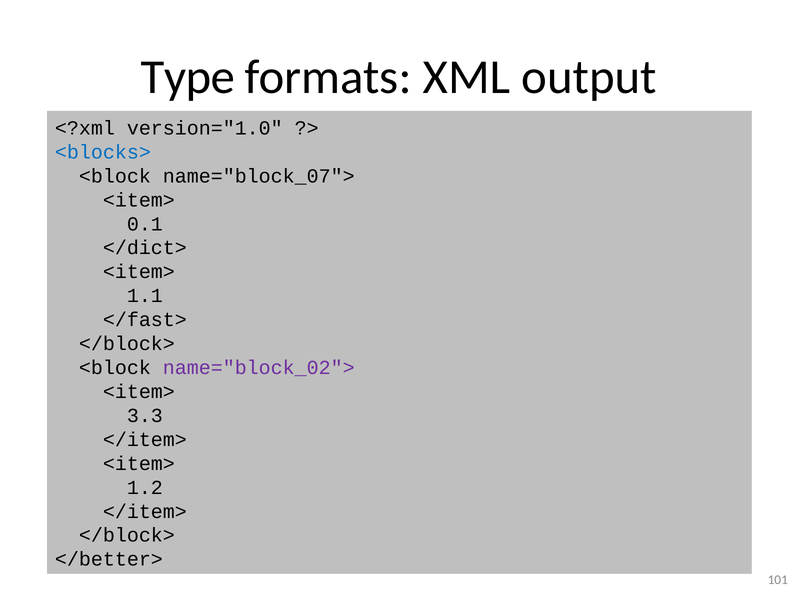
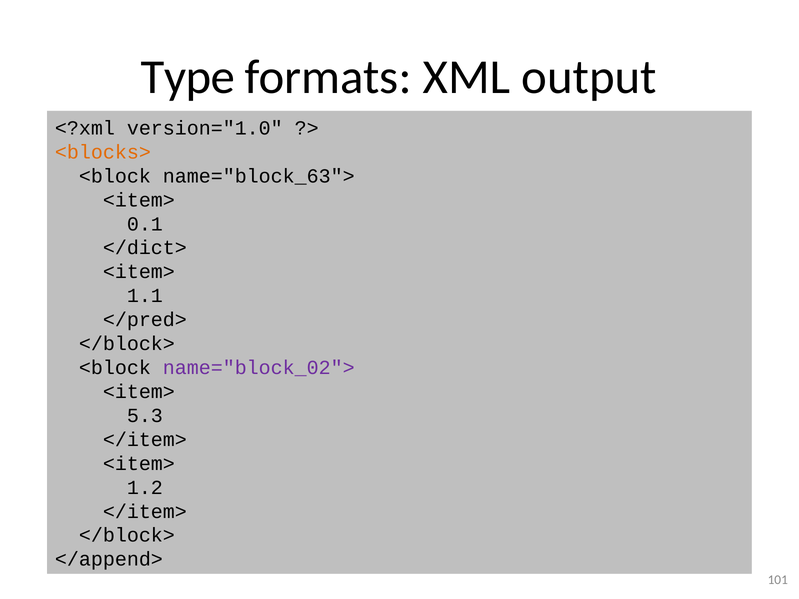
<blocks> colour: blue -> orange (103, 152)
name="block_07">: name="block_07"> -> name="block_63"> (259, 176)
</fast>: </fast> -> </pred> (145, 320)
3.3: 3.3 -> 5.3 (145, 416)
</better>: </better> -> </append> (109, 560)
